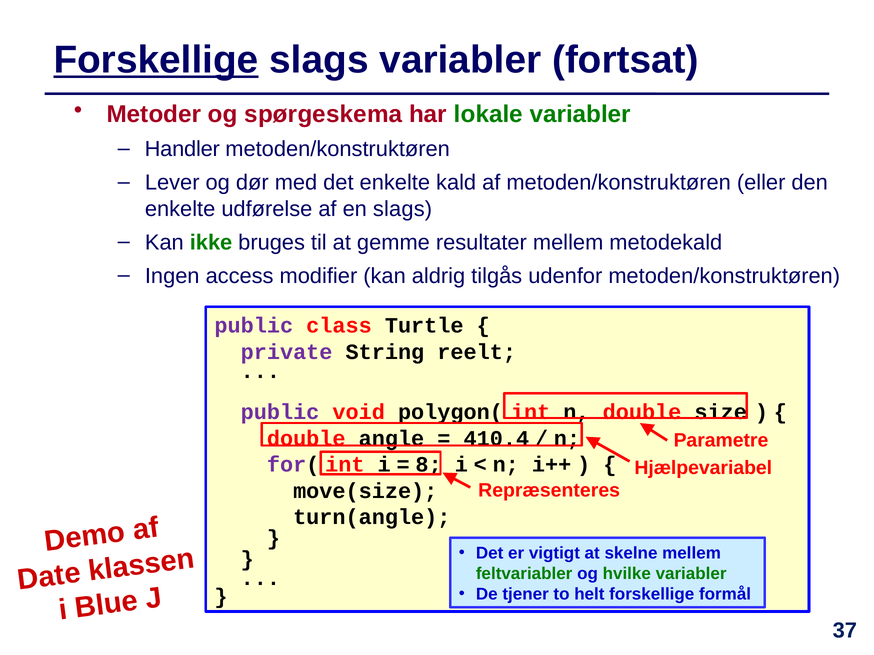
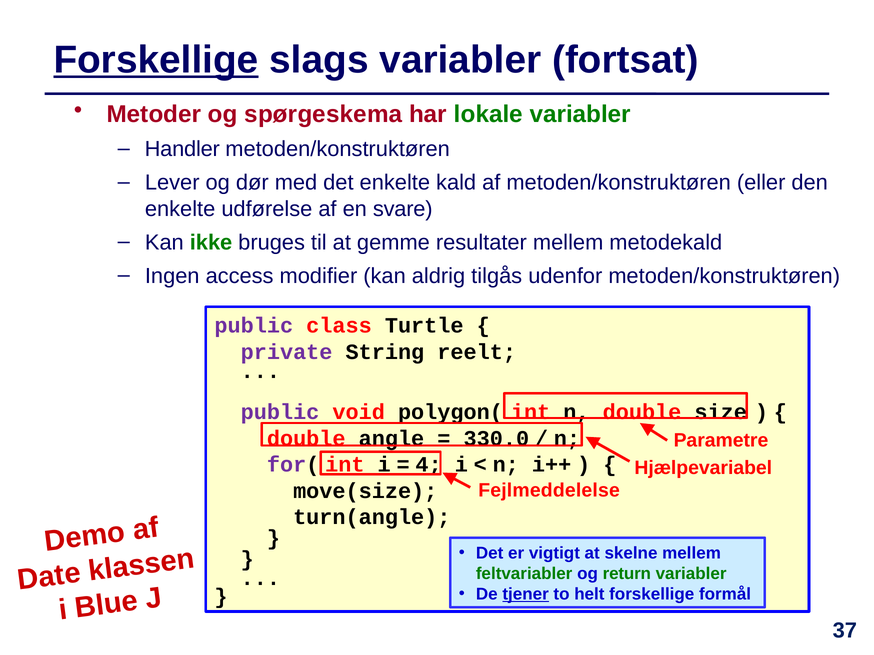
en slags: slags -> svare (403, 209)
410.4: 410.4 -> 330.0 (496, 439)
8: 8 -> 4 (429, 465)
Repræsenteres: Repræsenteres -> Fejlmeddelelse (549, 491)
hvilke: hvilke -> return (627, 574)
tjener underline: none -> present (526, 594)
